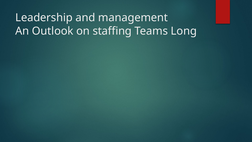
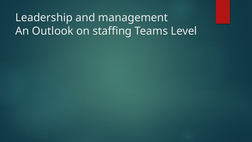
Long: Long -> Level (184, 31)
